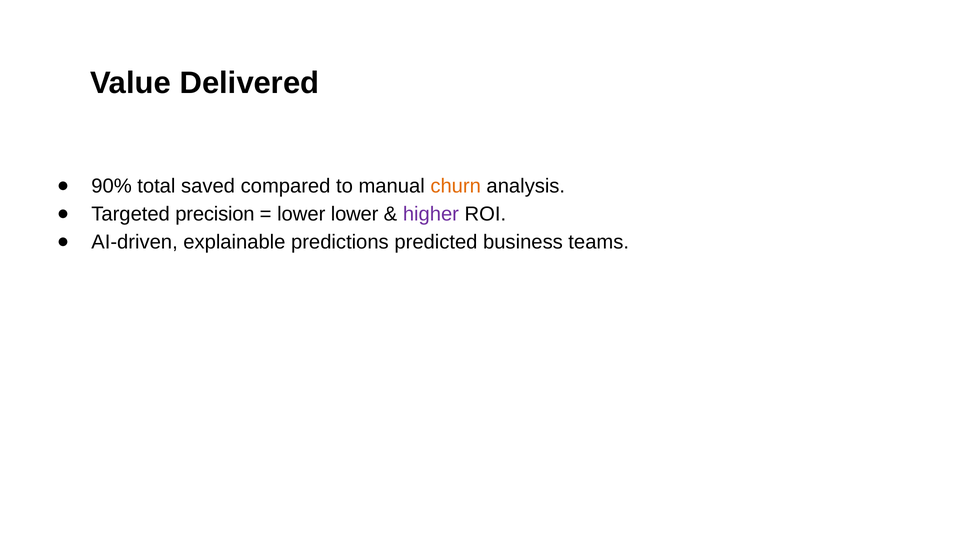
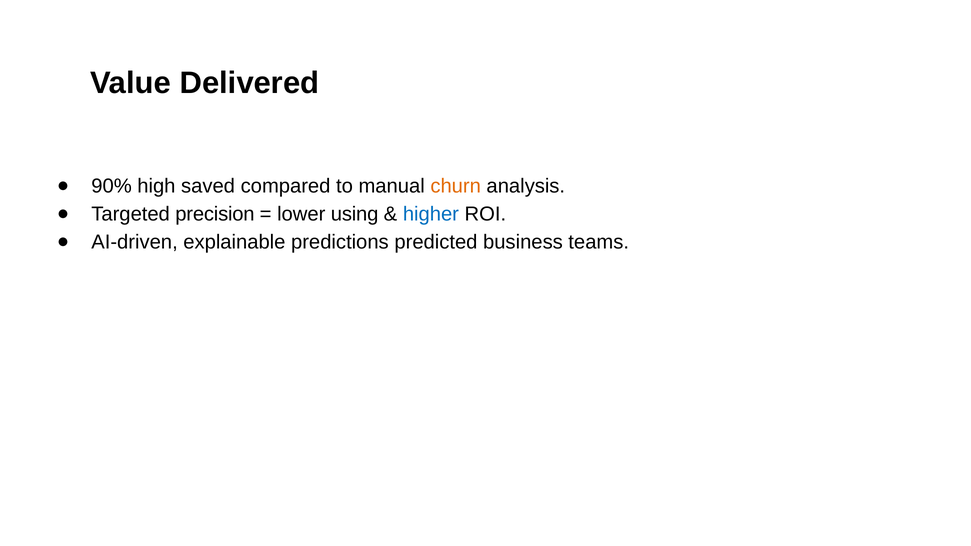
total: total -> high (156, 186)
lower lower: lower -> using (355, 214)
higher colour: purple -> blue (431, 214)
